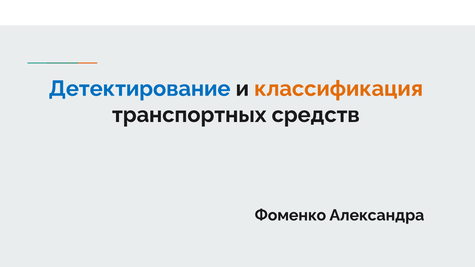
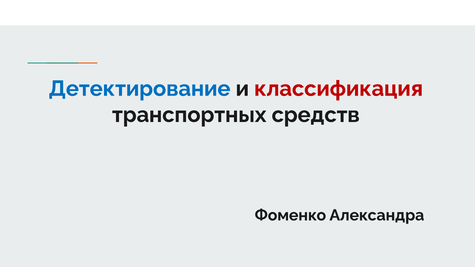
классификация colour: orange -> red (339, 89)
